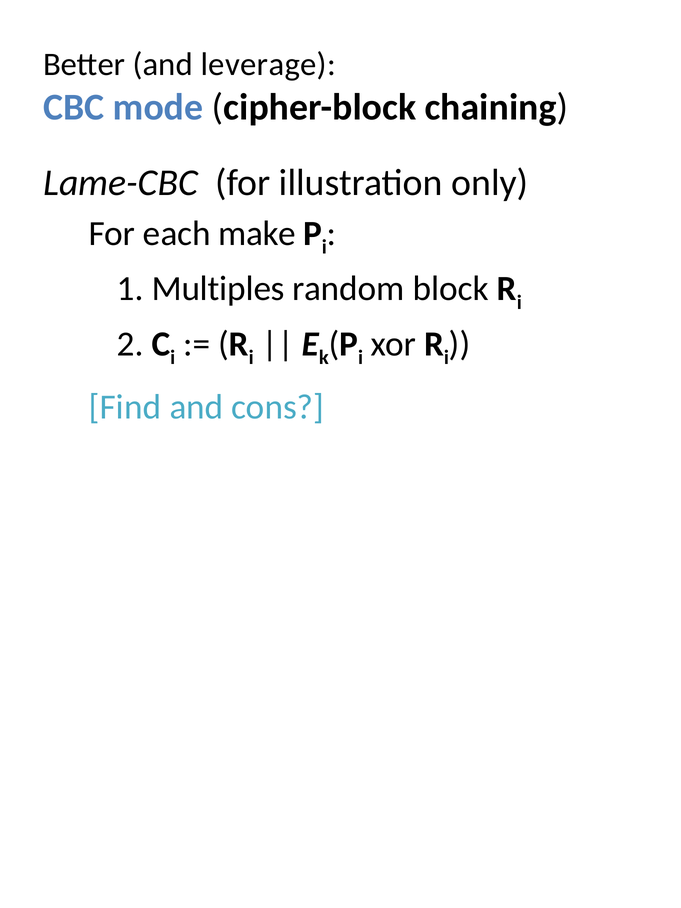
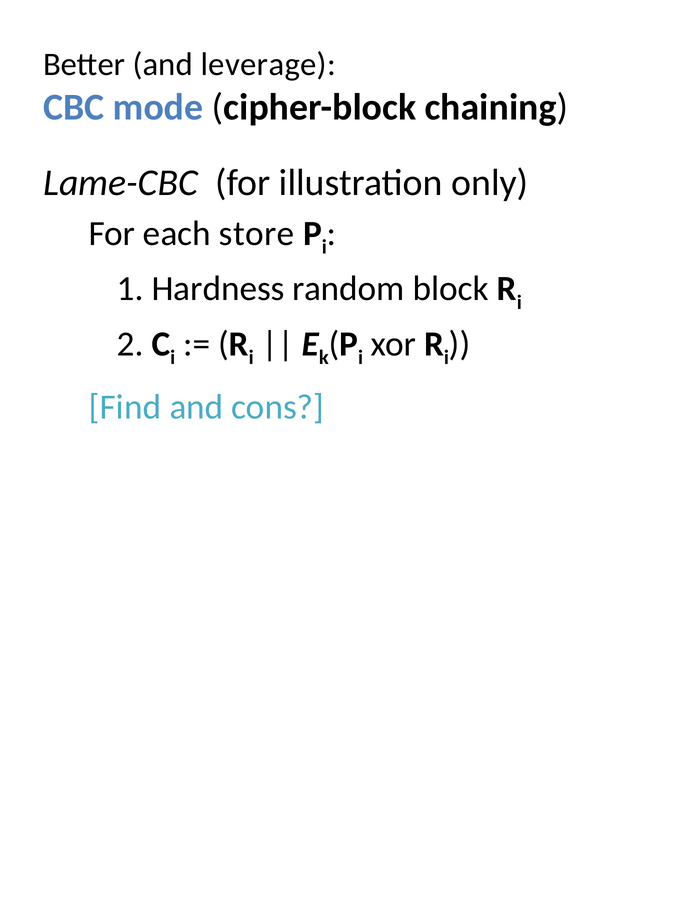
make: make -> store (257, 234)
Multiples: Multiples -> Hardness (218, 289)
